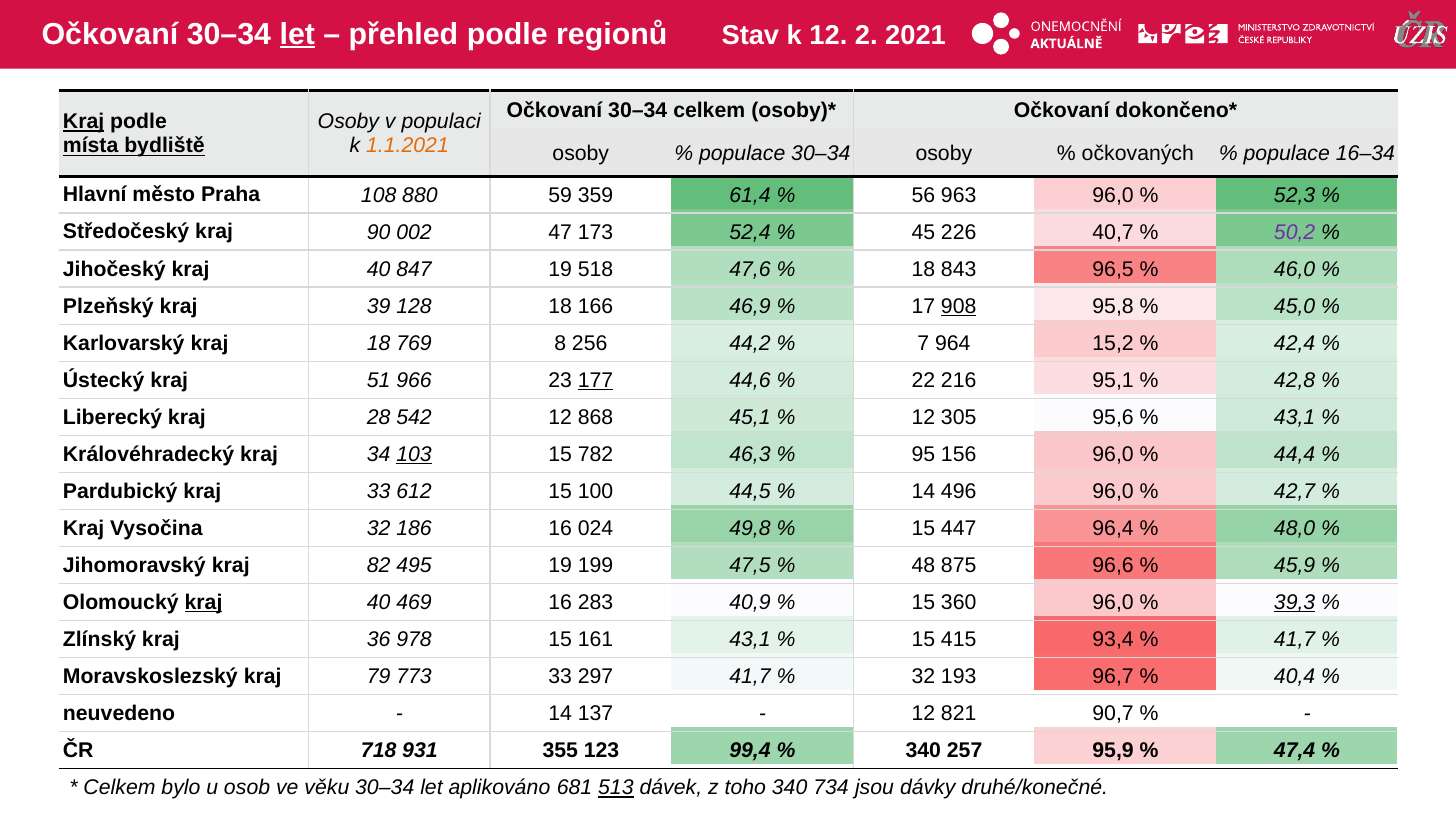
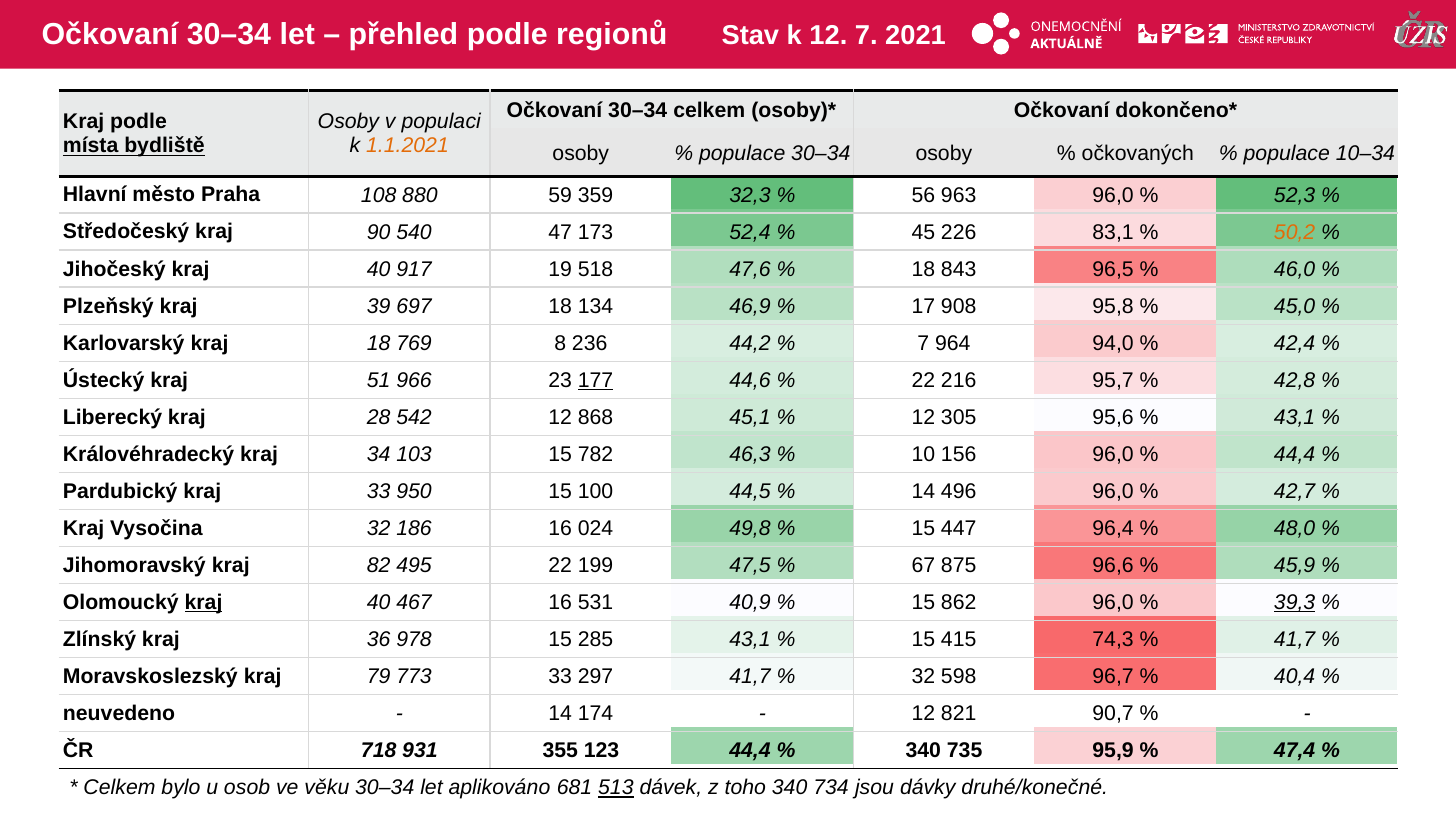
let underline: present -> none (297, 34)
12 2: 2 -> 7 (866, 36)
Kraj underline: present -> none (84, 122)
16–34: 16–34 -> 10–34 (1365, 153)
61,4: 61,4 -> 32,3 (750, 196)
002: 002 -> 540 (414, 233)
40,7: 40,7 -> 83,1 (1113, 233)
50,2 colour: purple -> orange (1295, 233)
847: 847 -> 917 (414, 270)
128: 128 -> 697 (414, 307)
166: 166 -> 134 (596, 307)
908 underline: present -> none (959, 307)
256: 256 -> 236 (590, 344)
15,2: 15,2 -> 94,0 (1113, 344)
95,1: 95,1 -> 95,7 (1113, 381)
103 underline: present -> none (414, 455)
95: 95 -> 10 (923, 455)
612: 612 -> 950 (414, 492)
495 19: 19 -> 22 (560, 566)
48: 48 -> 67 (923, 566)
469: 469 -> 467 (414, 603)
283: 283 -> 531 (596, 603)
360: 360 -> 862 (959, 603)
161: 161 -> 285 (596, 640)
93,4: 93,4 -> 74,3 (1113, 640)
193: 193 -> 598 (959, 677)
137: 137 -> 174 (596, 714)
123 99,4: 99,4 -> 44,4 (750, 751)
257: 257 -> 735 (965, 751)
